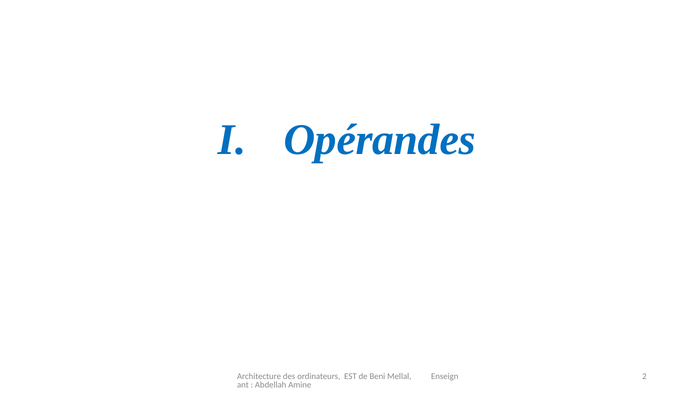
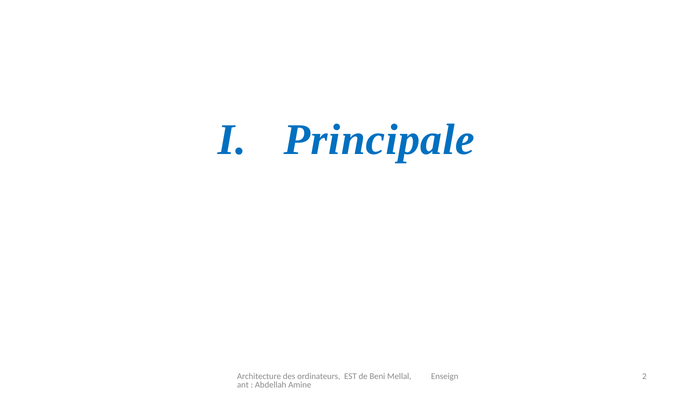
Opérandes: Opérandes -> Principale (379, 140)
